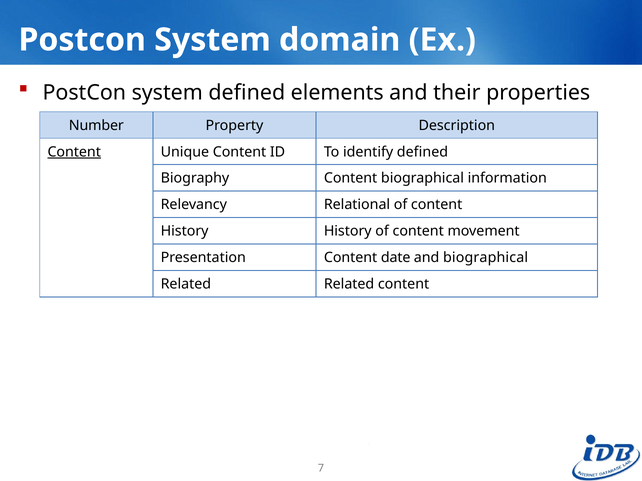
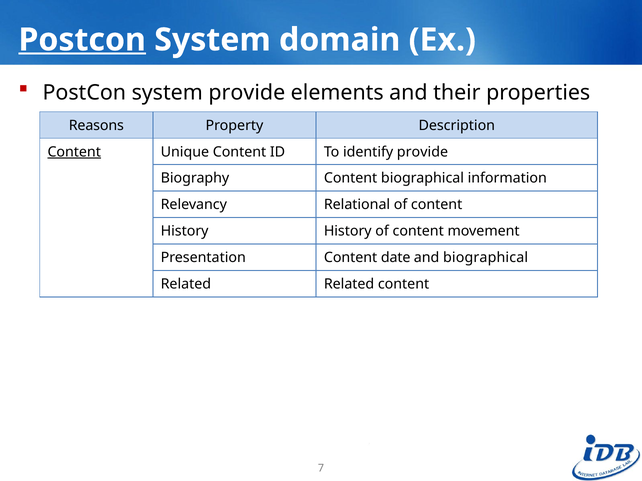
Postcon underline: none -> present (82, 40)
system defined: defined -> provide (247, 93)
Number: Number -> Reasons (96, 125)
identify defined: defined -> provide (422, 152)
